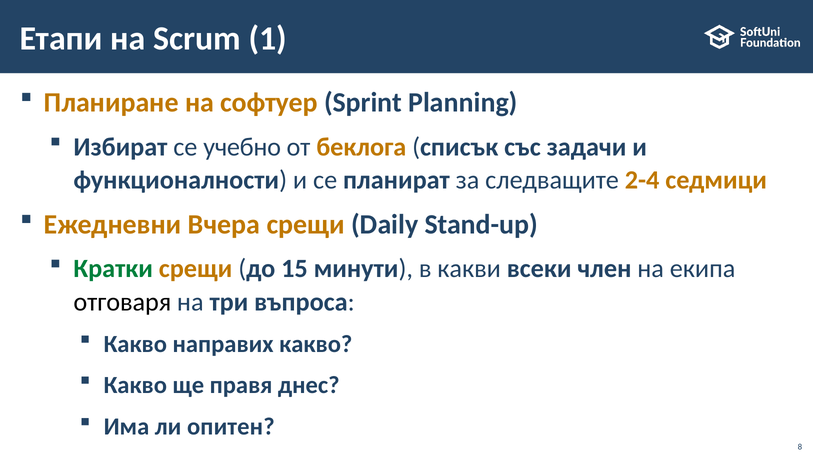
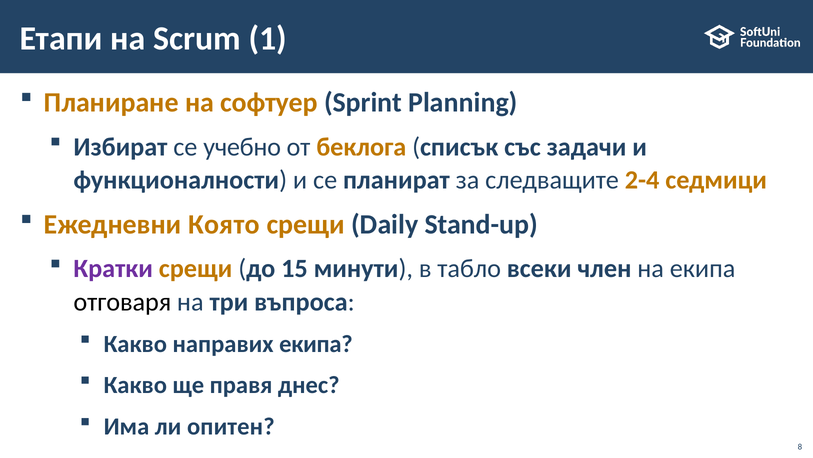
Вчера: Вчера -> Която (224, 224)
Кратки colour: green -> purple (113, 268)
какви: какви -> табло (469, 268)
направих какво: какво -> екипа (316, 344)
